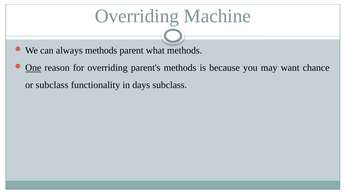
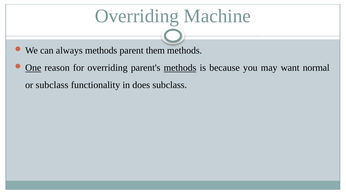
what: what -> them (155, 51)
methods underline: none -> present (180, 68)
chance: chance -> normal (316, 68)
days: days -> does (141, 85)
